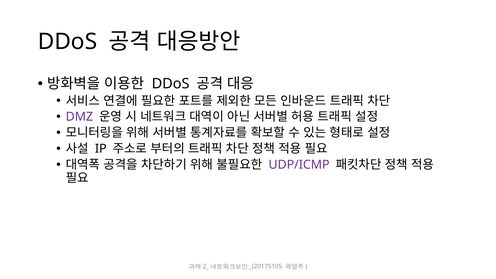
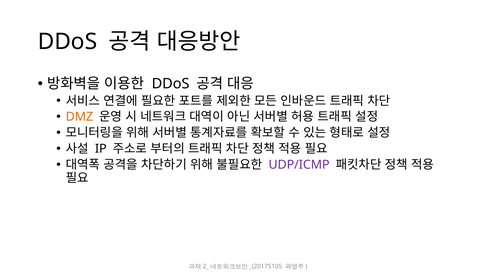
DMZ colour: purple -> orange (79, 117)
